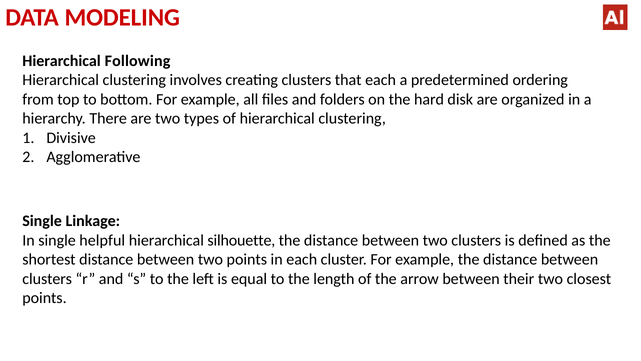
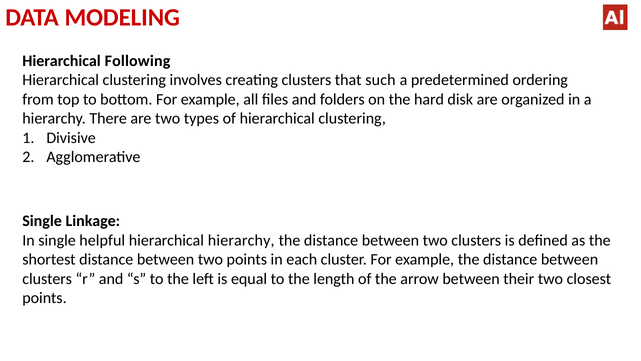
that each: each -> such (380, 80)
hierarchical silhouette: silhouette -> hierarchy (241, 240)
